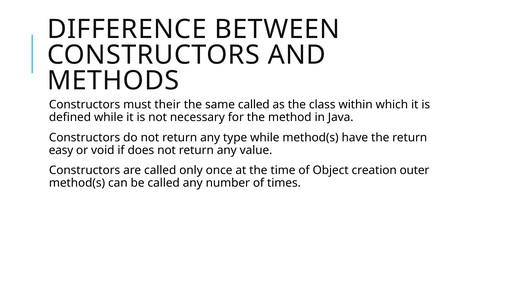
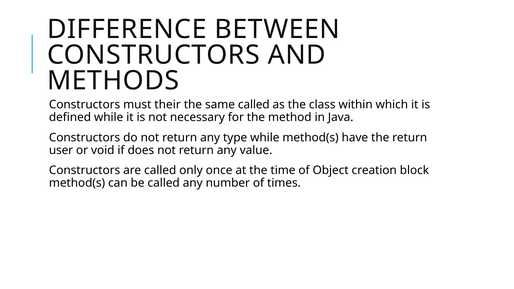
easy: easy -> user (61, 150)
outer: outer -> block (414, 170)
